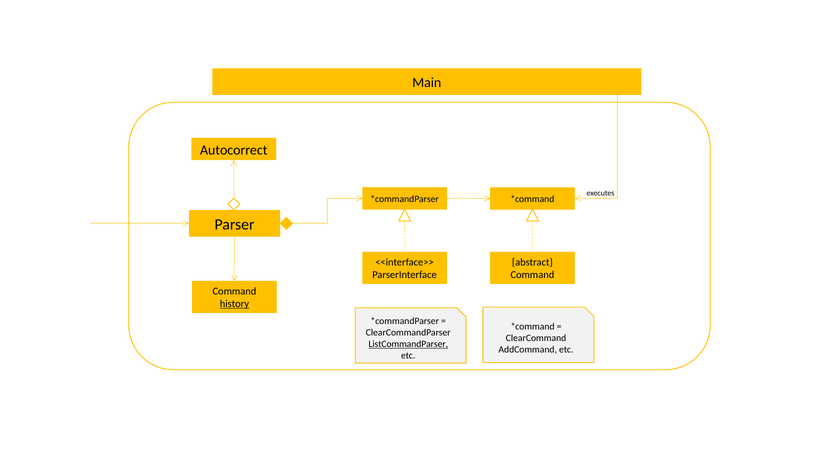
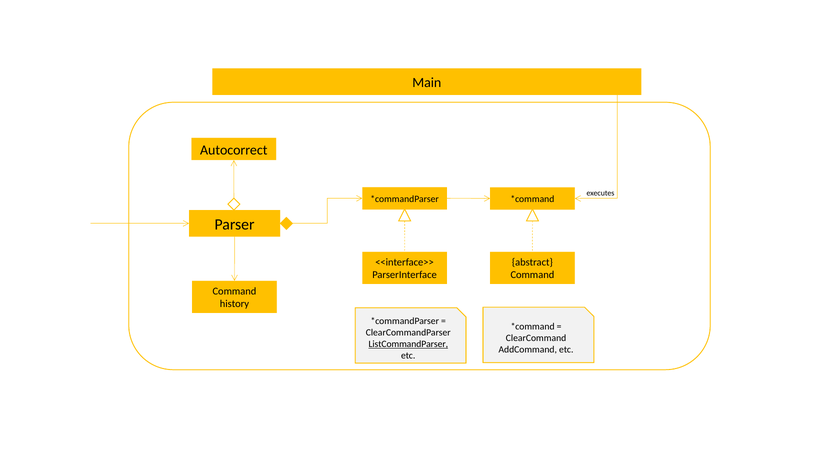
history underline: present -> none (234, 304)
